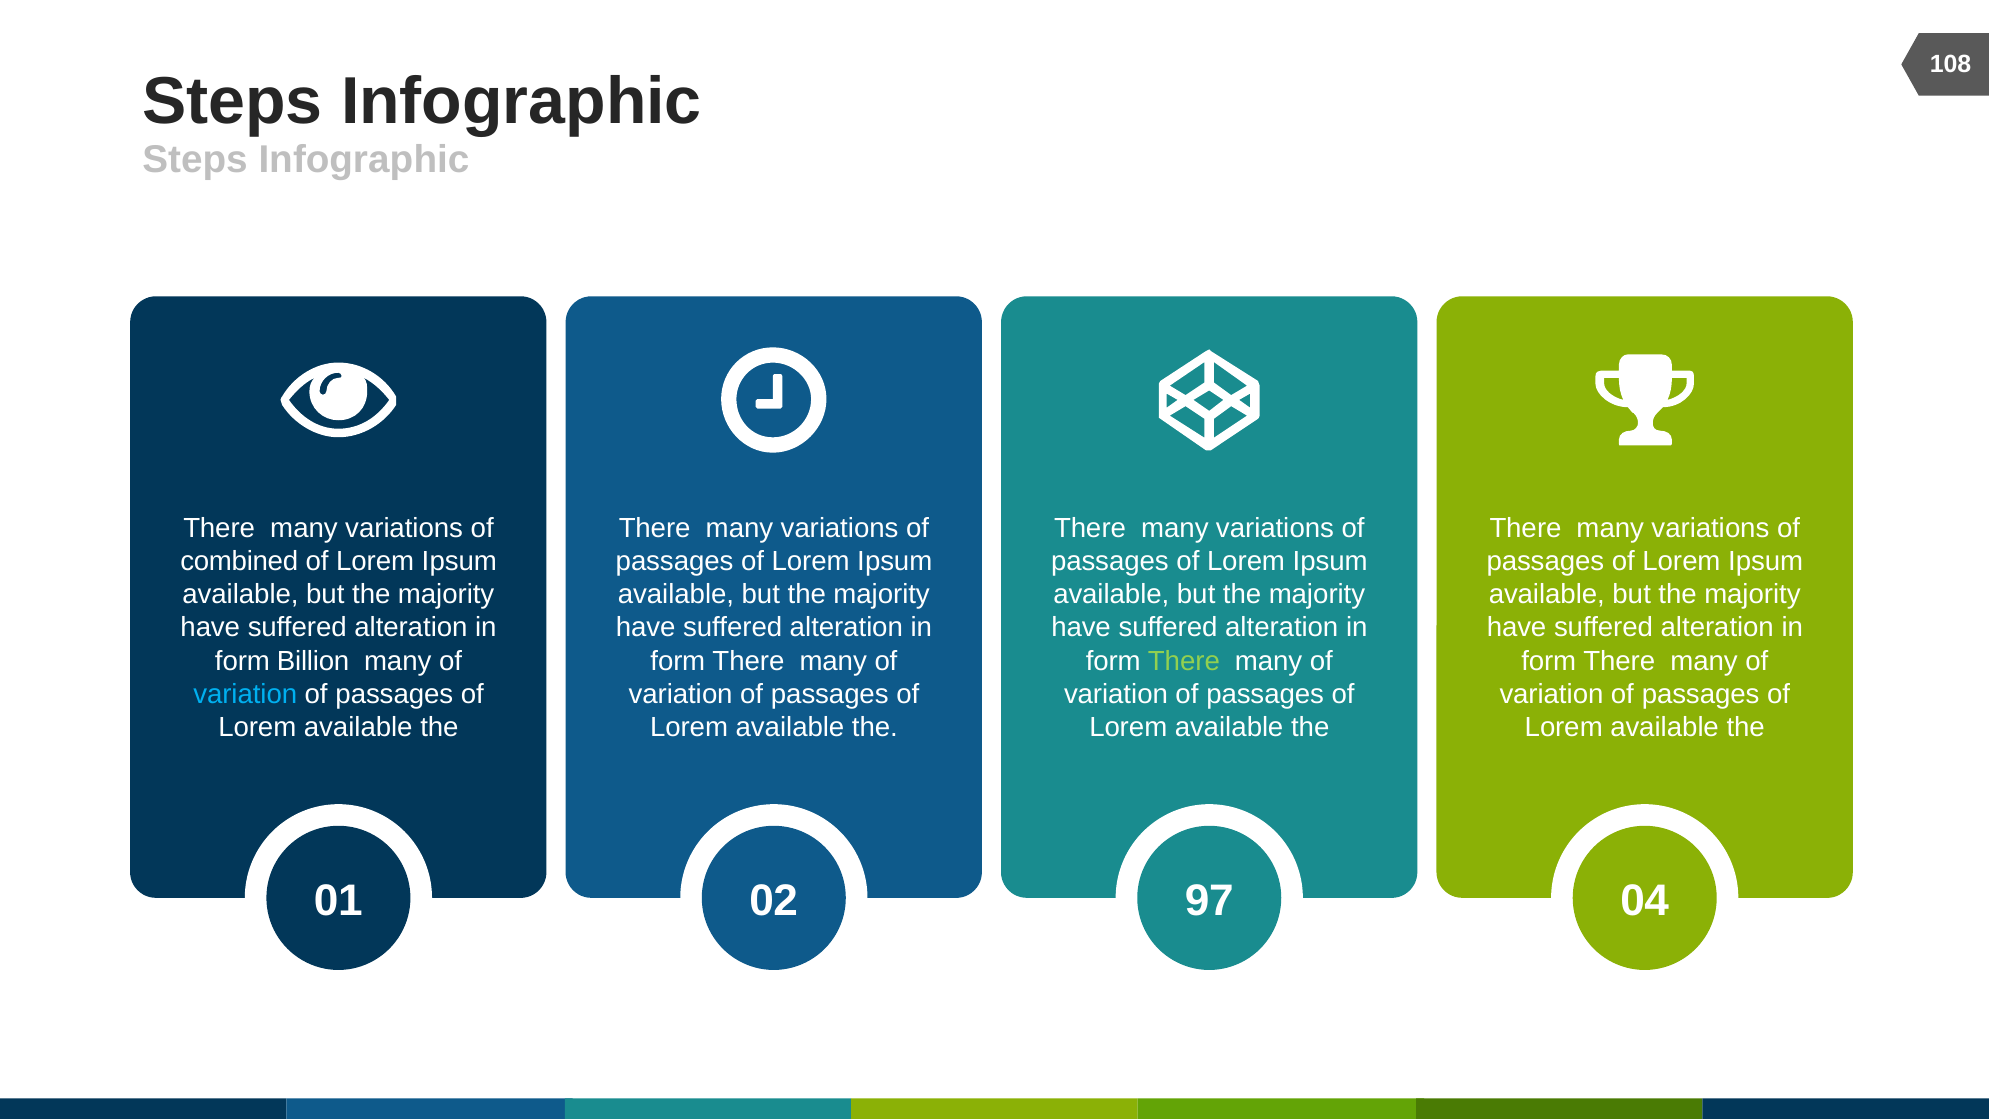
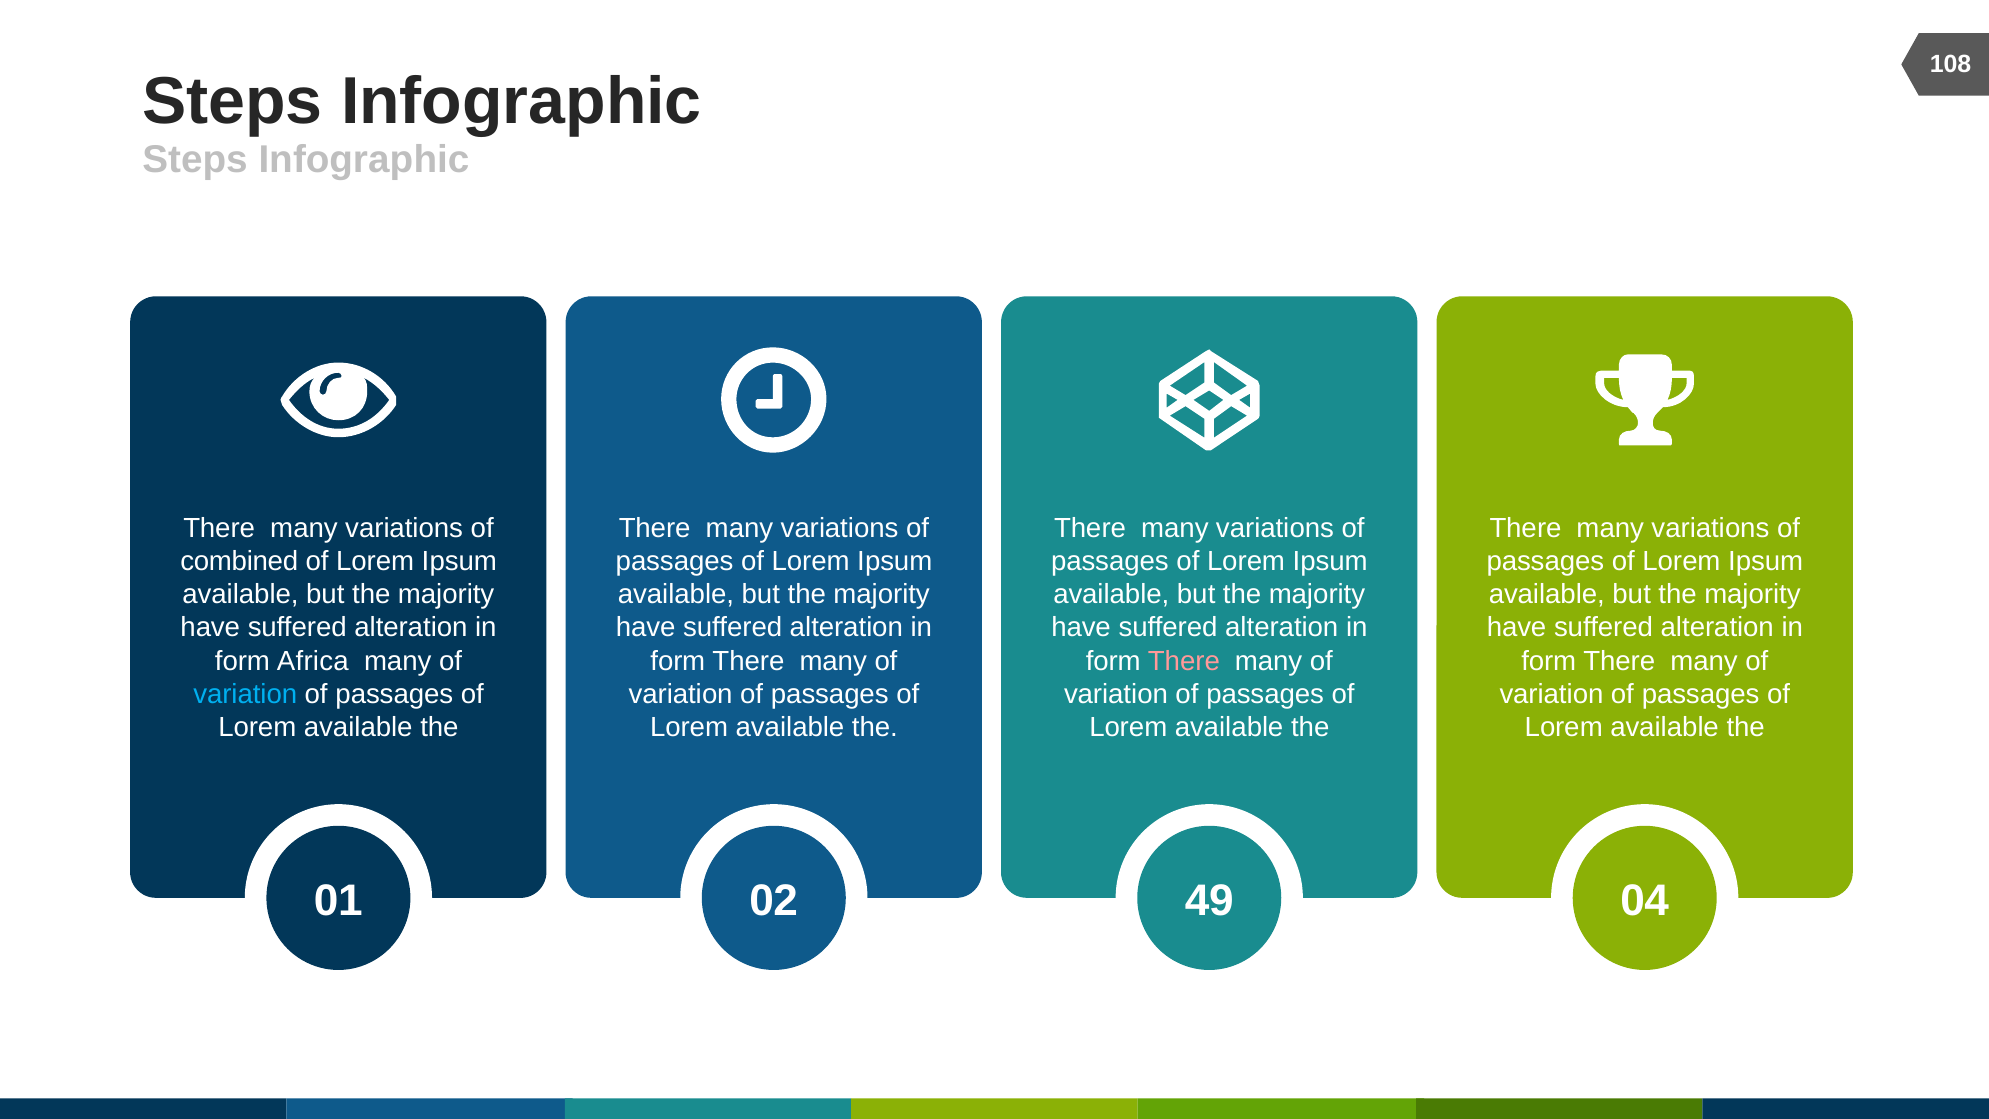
Billion: Billion -> Africa (313, 661)
There colour: light green -> pink (1184, 661)
97: 97 -> 49 (1209, 901)
